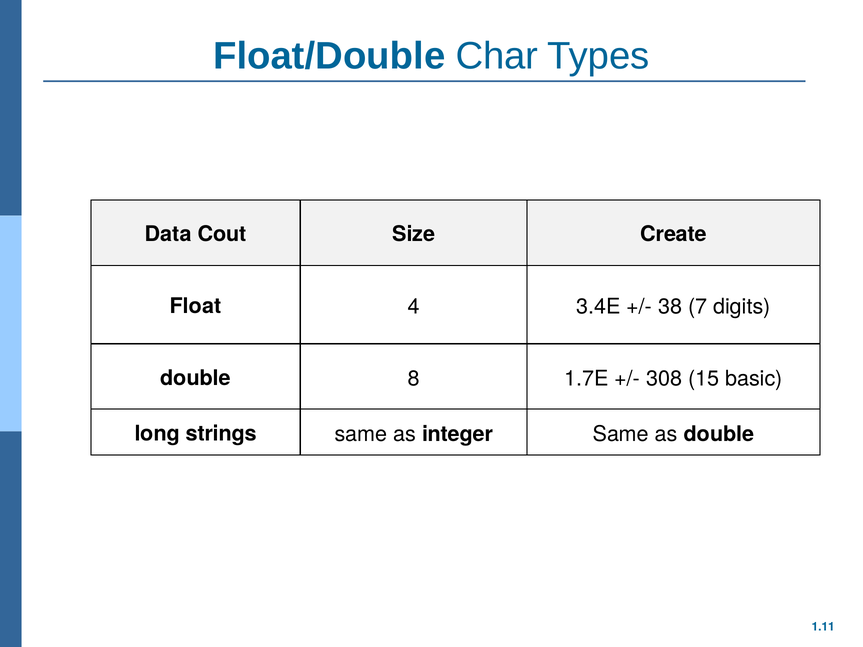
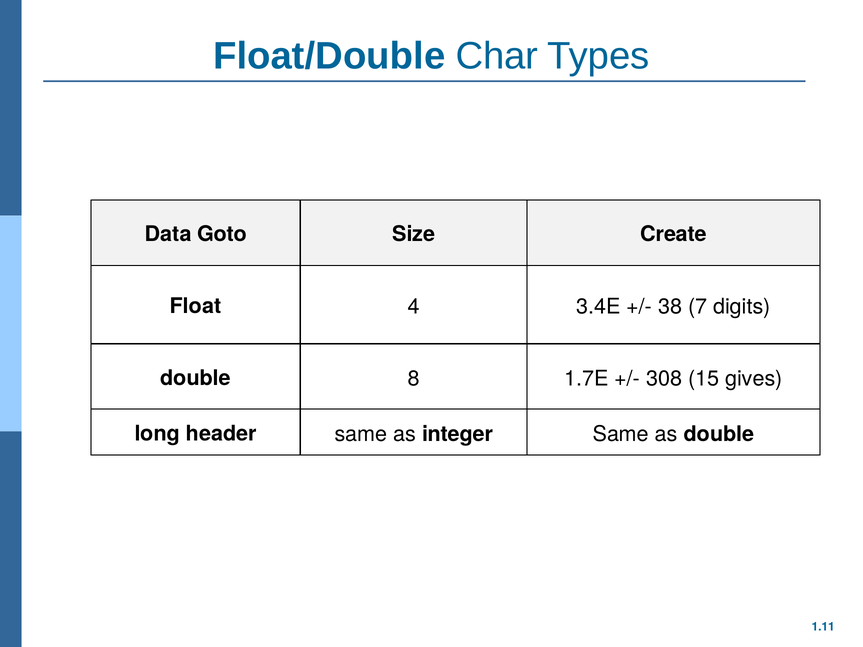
Cout: Cout -> Goto (222, 234)
basic: basic -> gives (754, 379)
strings: strings -> header (221, 434)
